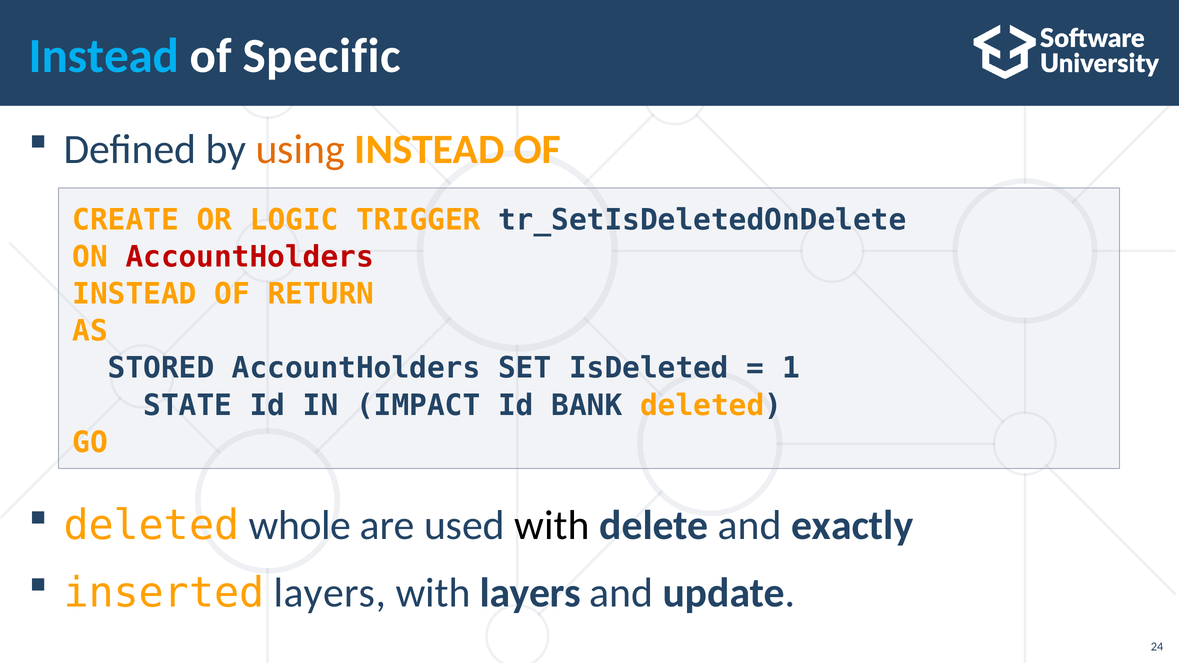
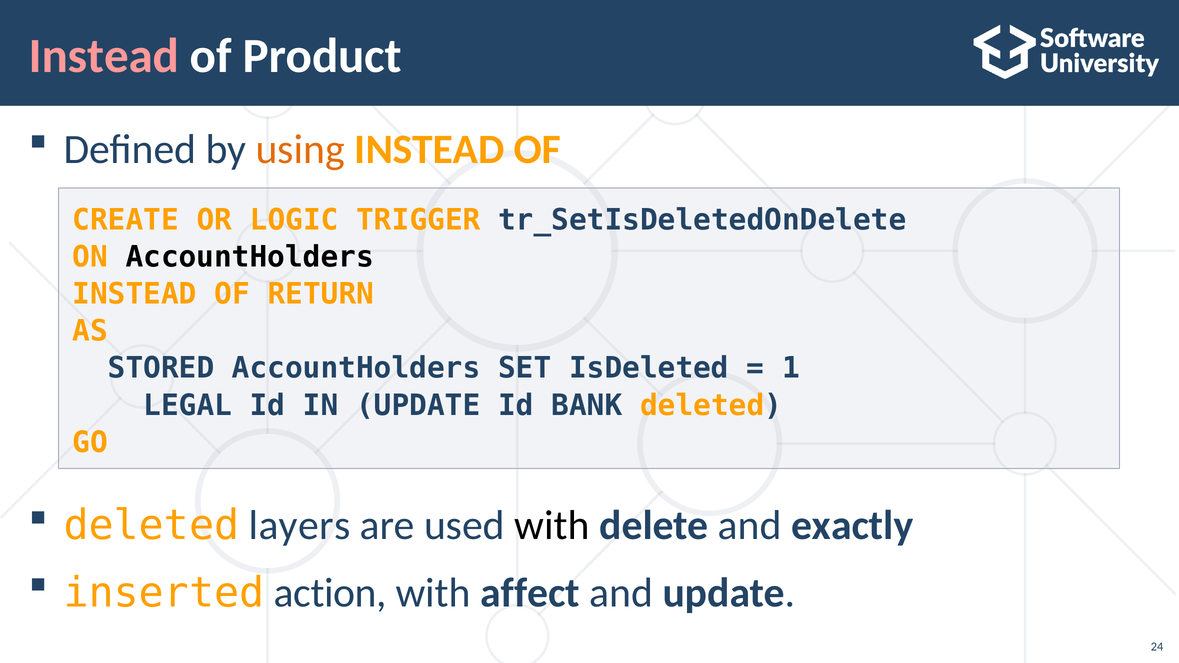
Instead colour: light blue -> pink (104, 56)
Specific: Specific -> Product (322, 56)
AccountHolders colour: red -> black (250, 257)
STATE: STATE -> LEGAL (188, 405)
IN IMPACT: IMPACT -> UPDATE (418, 405)
whole: whole -> layers (300, 526)
inserted layers: layers -> action (330, 593)
with layers: layers -> affect (530, 593)
